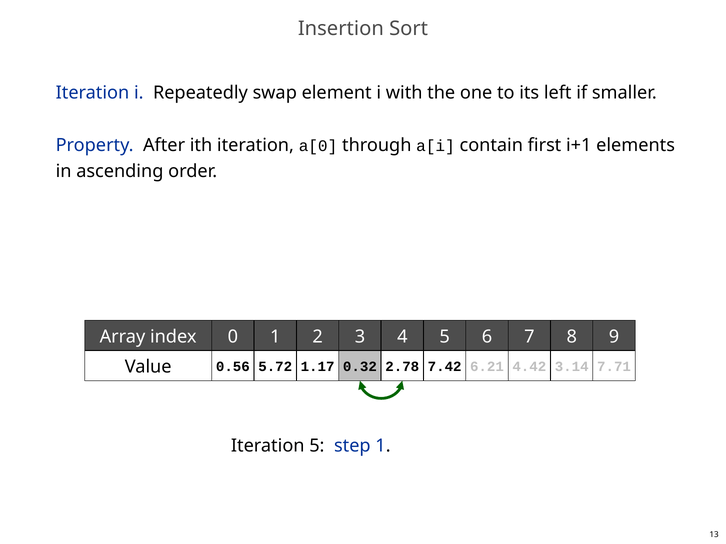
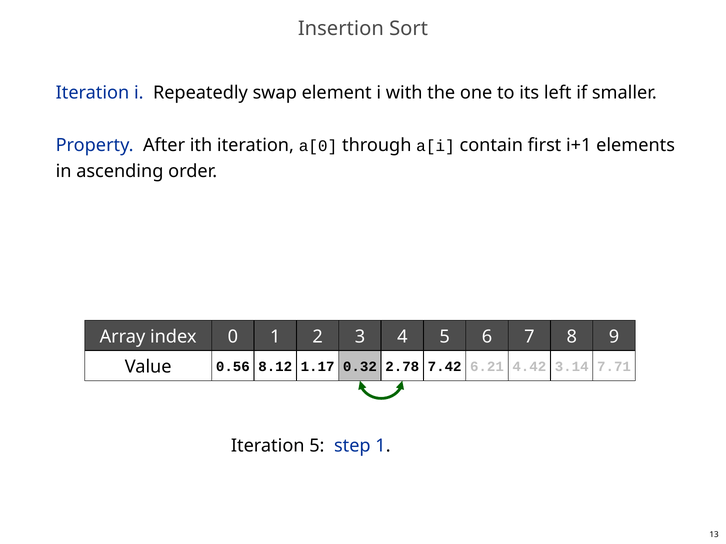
5.72: 5.72 -> 8.12 (275, 367)
